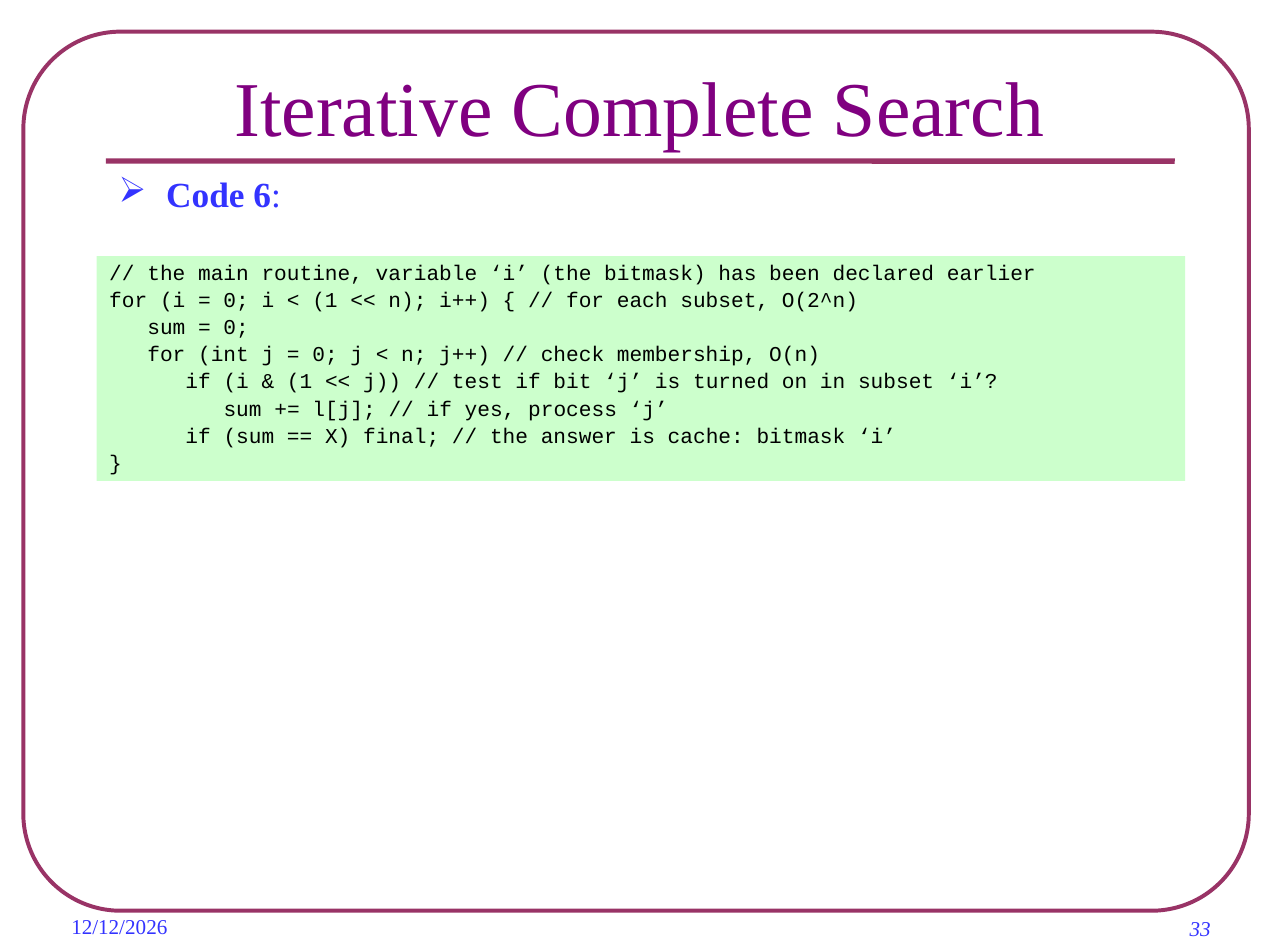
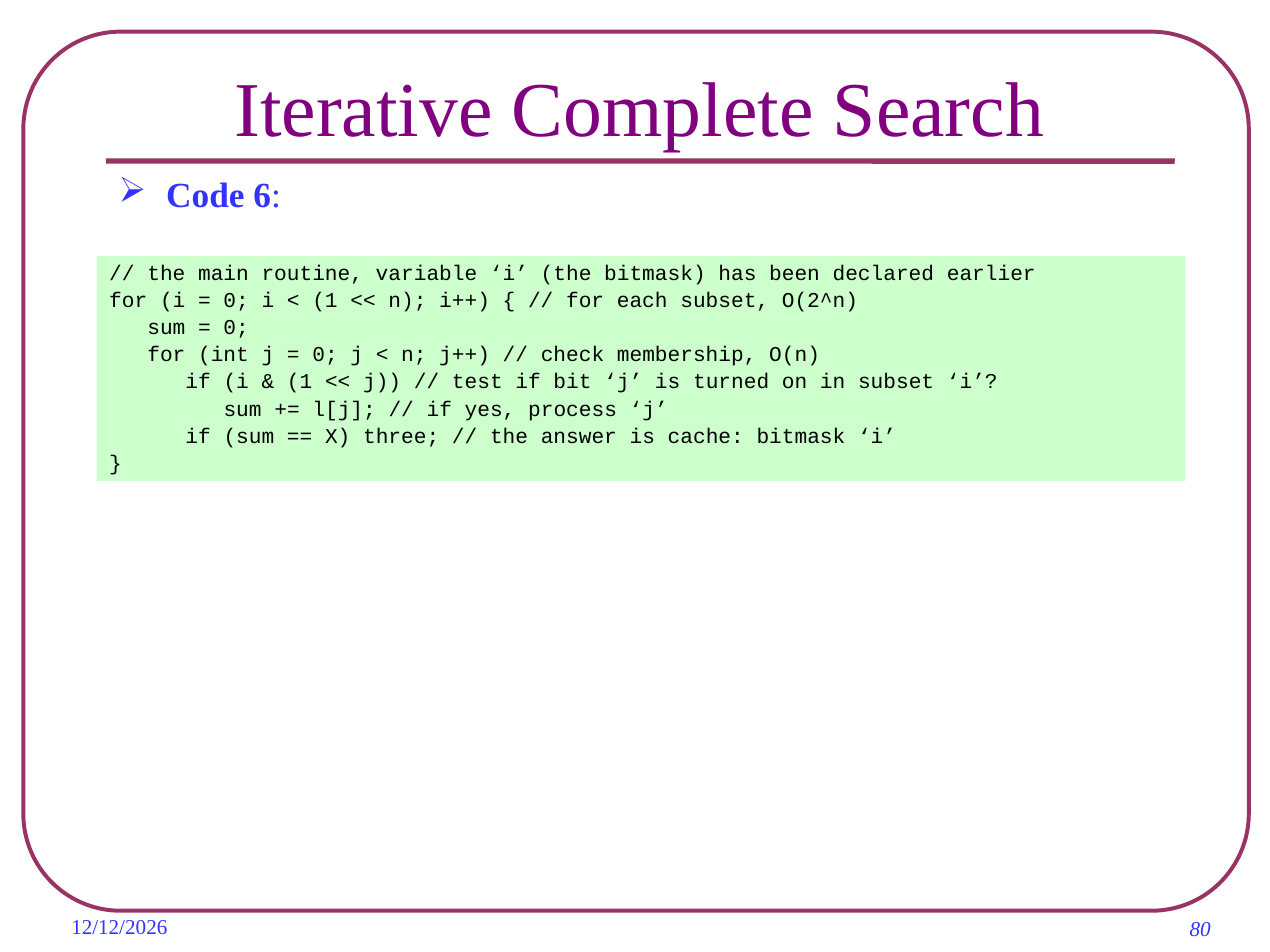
final: final -> three (401, 436)
33: 33 -> 80 (1200, 930)
